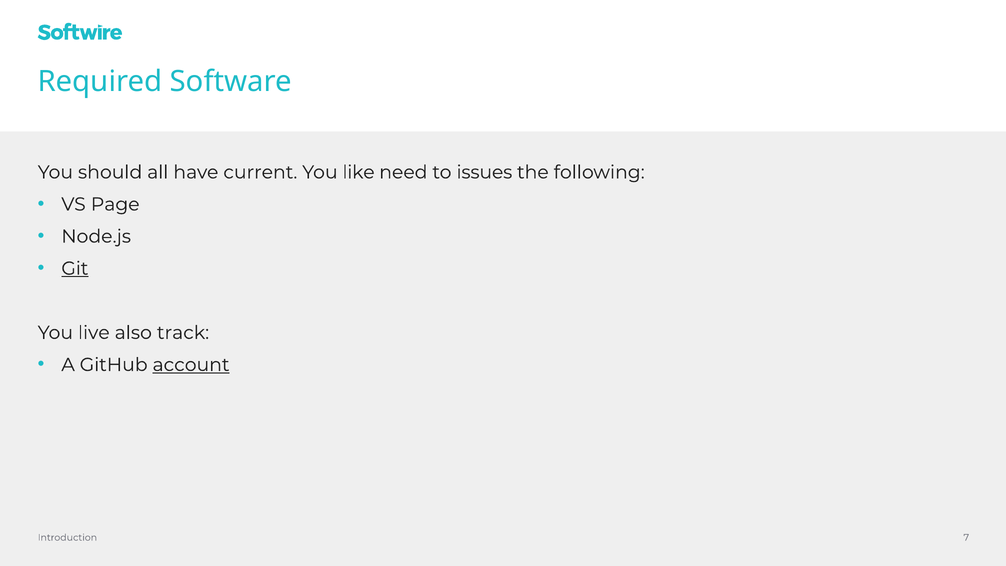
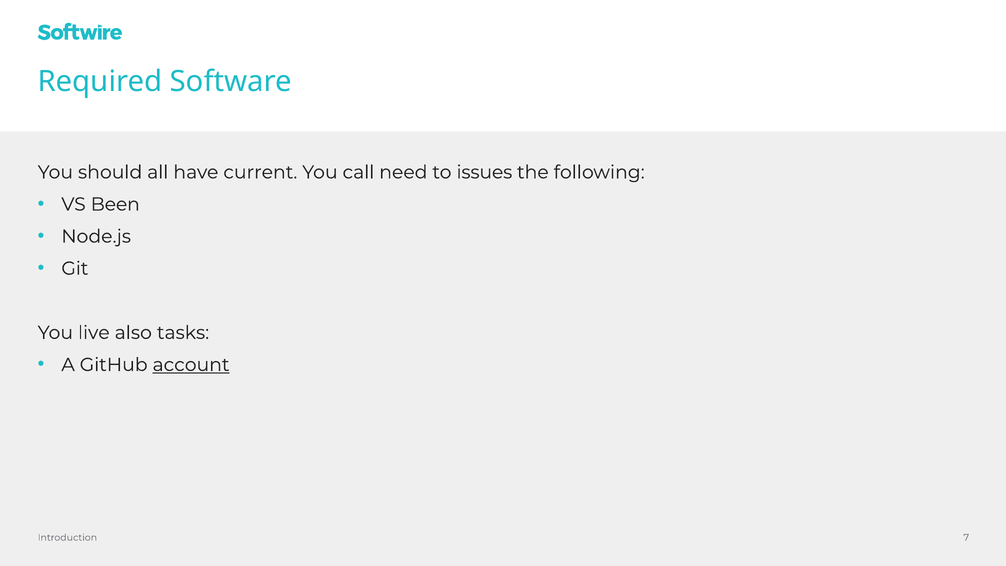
like: like -> call (358, 172)
Page: Page -> Been (115, 204)
Git underline: present -> none (75, 268)
track: track -> tasks (183, 333)
